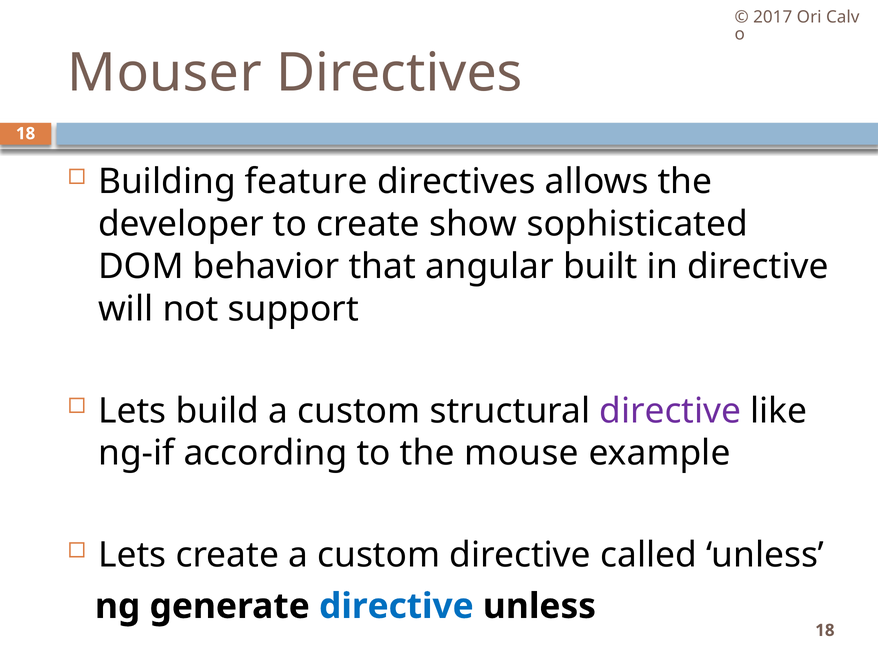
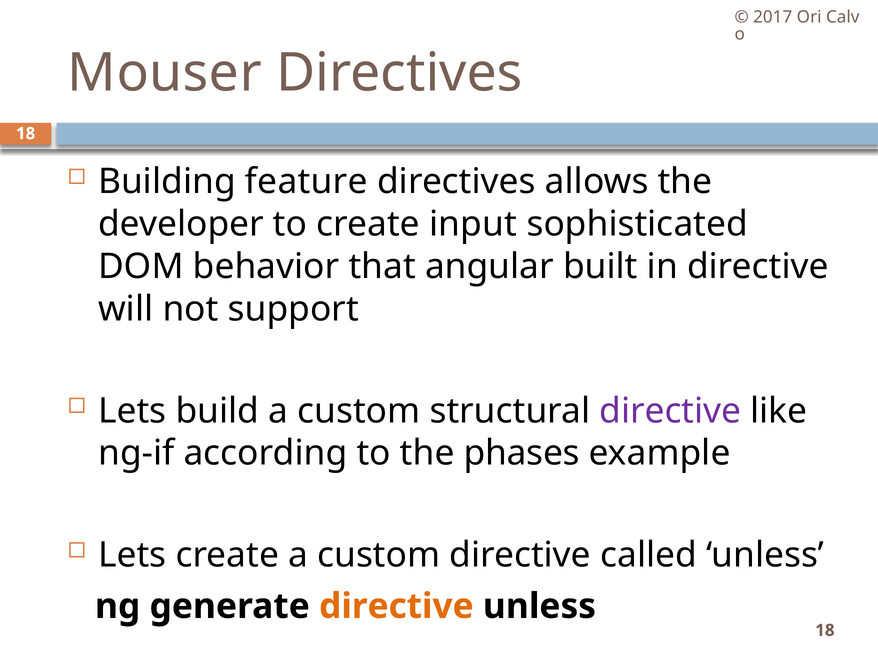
show: show -> input (473, 224)
mouse: mouse -> phases (522, 454)
directive colour: blue -> orange (396, 607)
